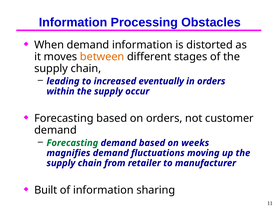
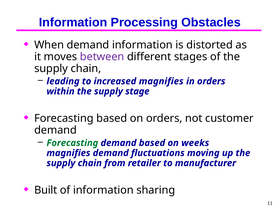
between colour: orange -> purple (102, 57)
increased eventually: eventually -> magnifies (161, 81)
occur: occur -> stage (137, 91)
